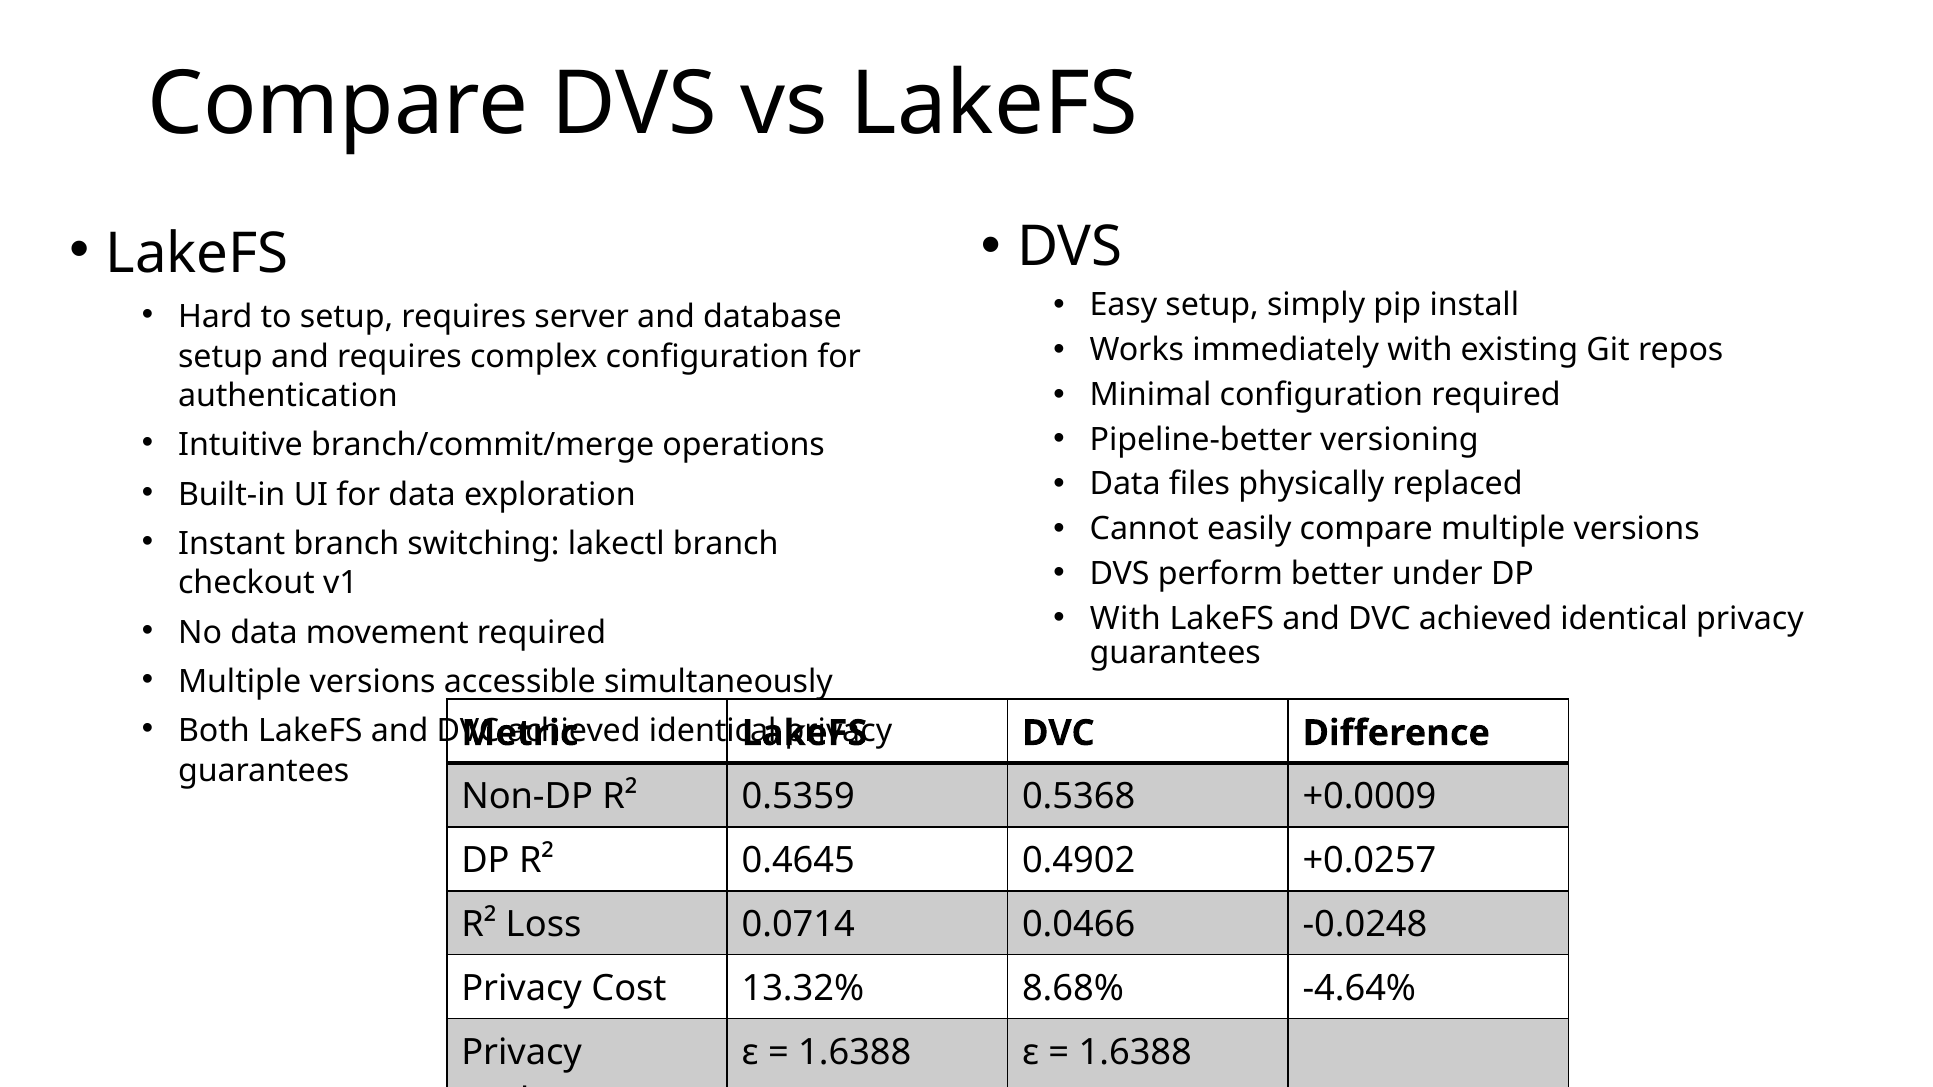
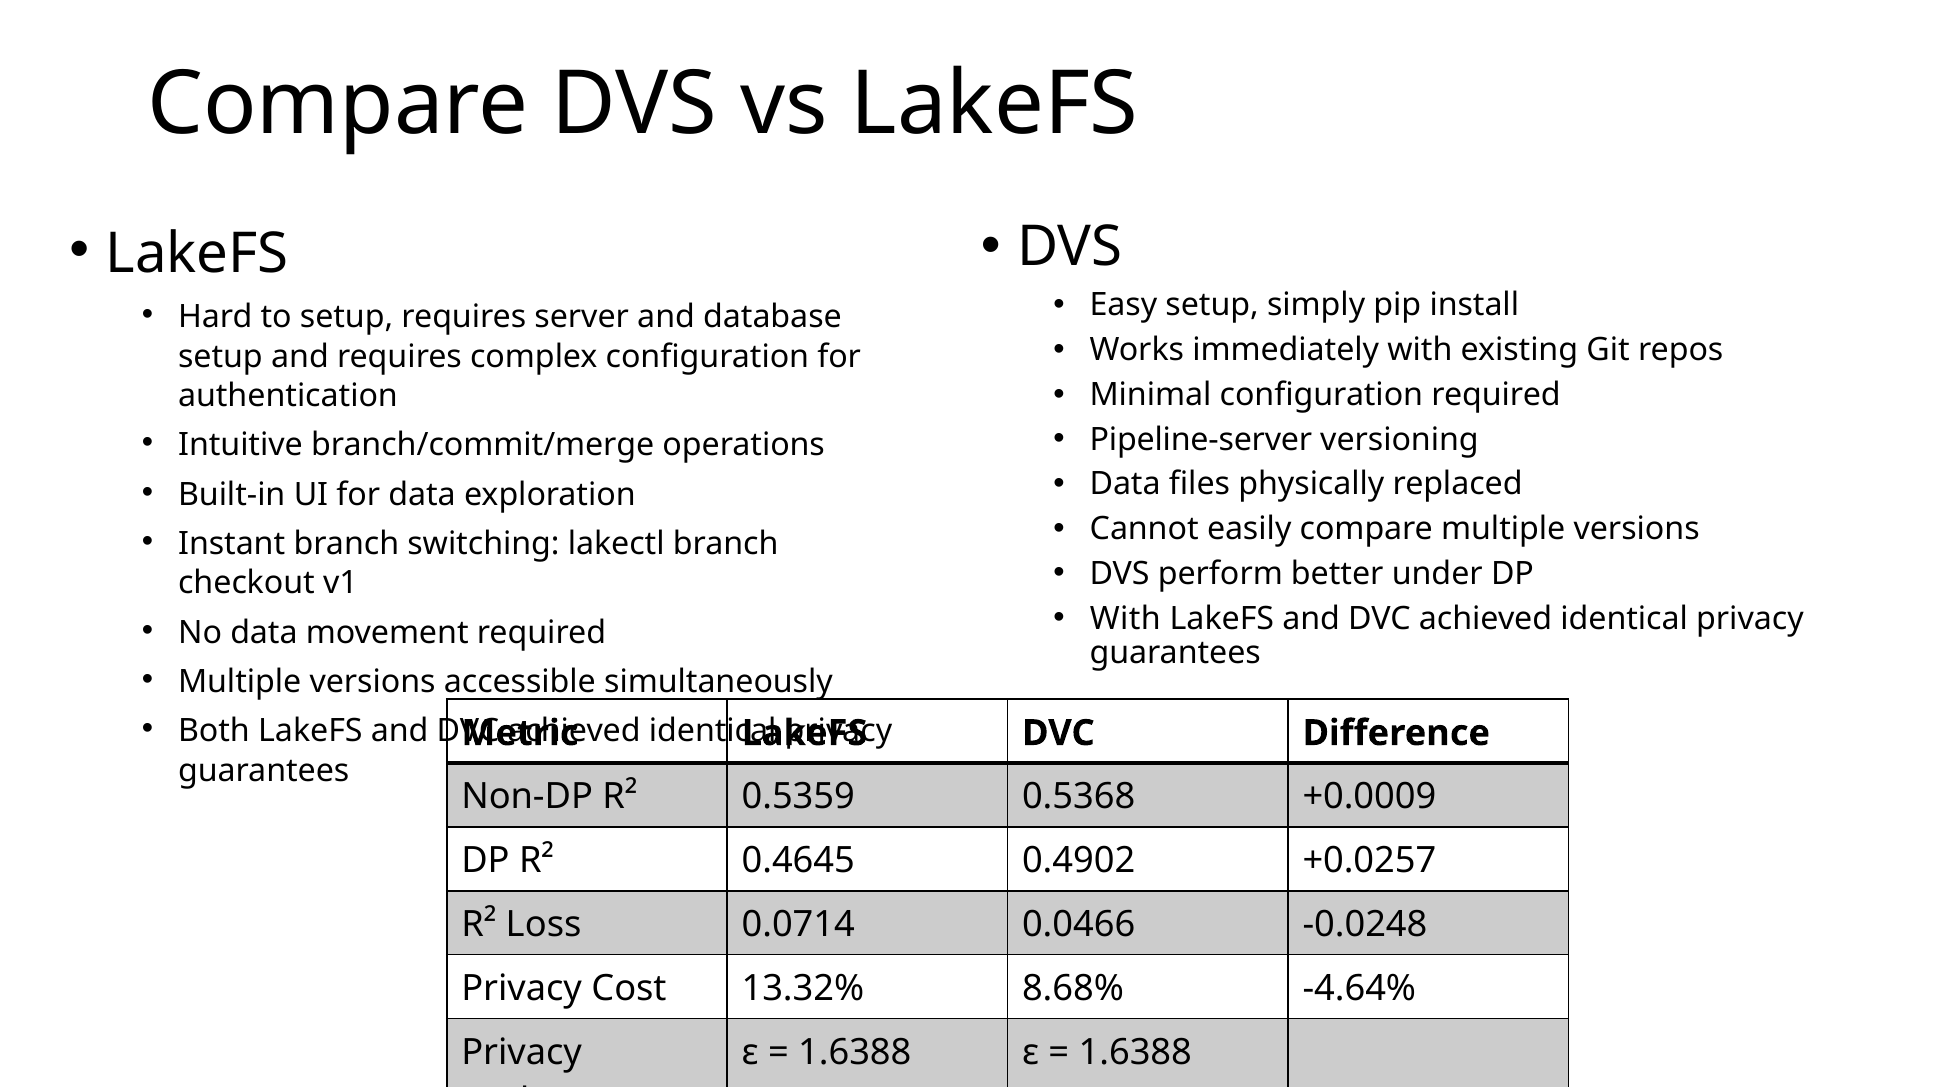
Pipeline-better: Pipeline-better -> Pipeline-server (1201, 440)
